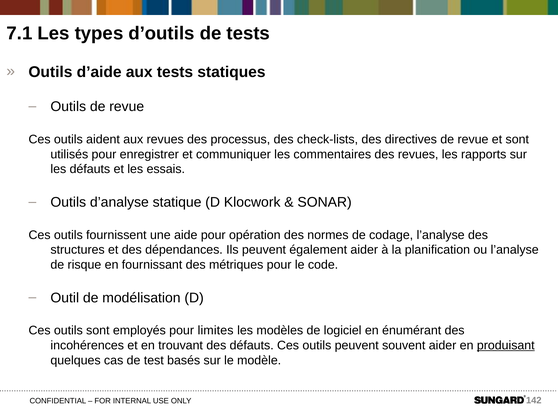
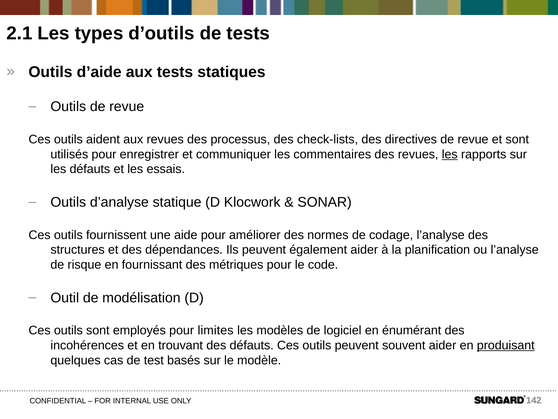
7.1: 7.1 -> 2.1 (19, 33)
les underline: none -> present (450, 154)
opération: opération -> améliorer (255, 235)
